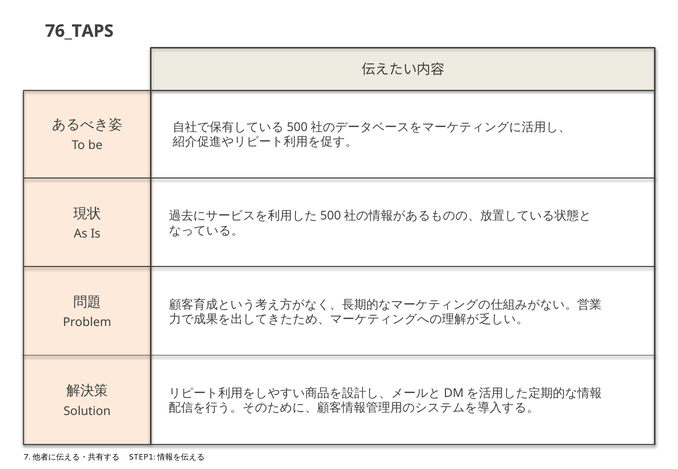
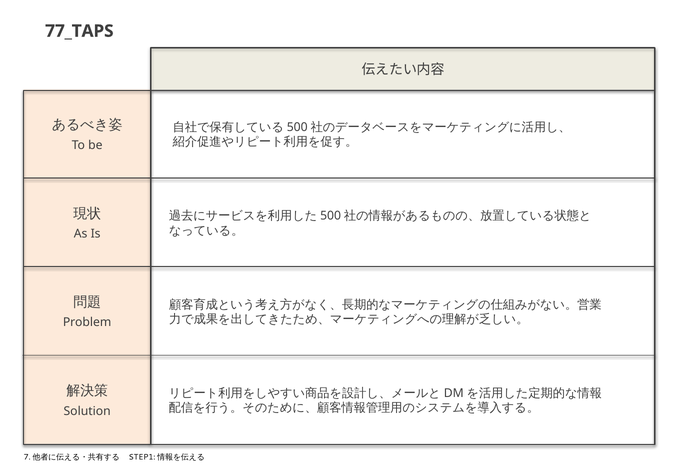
76_TAPS: 76_TAPS -> 77_TAPS (79, 31)
